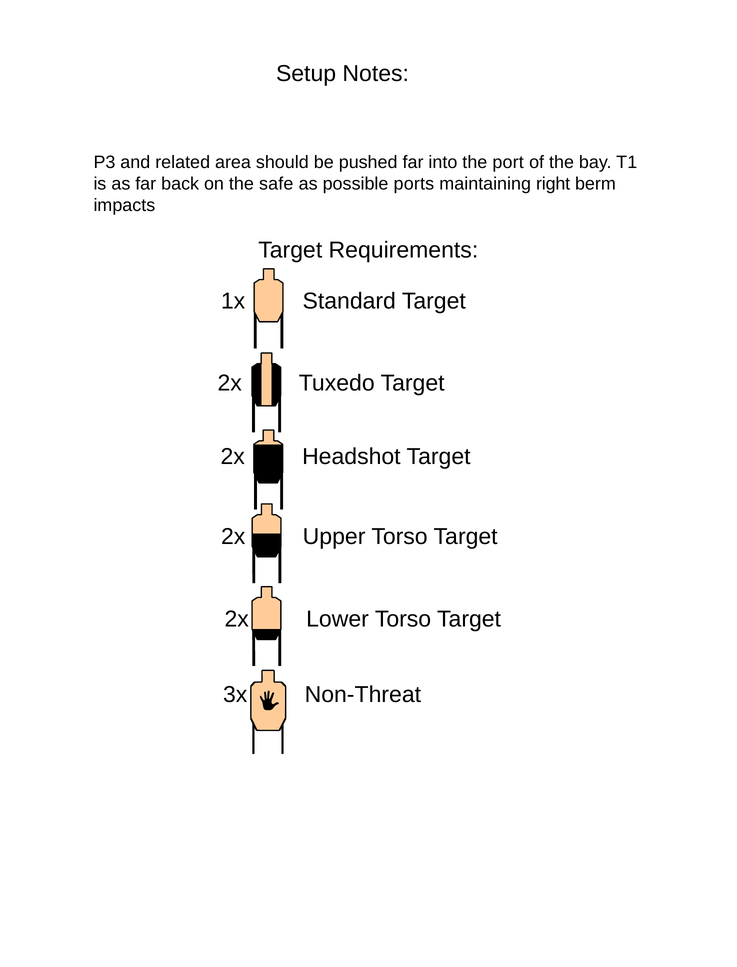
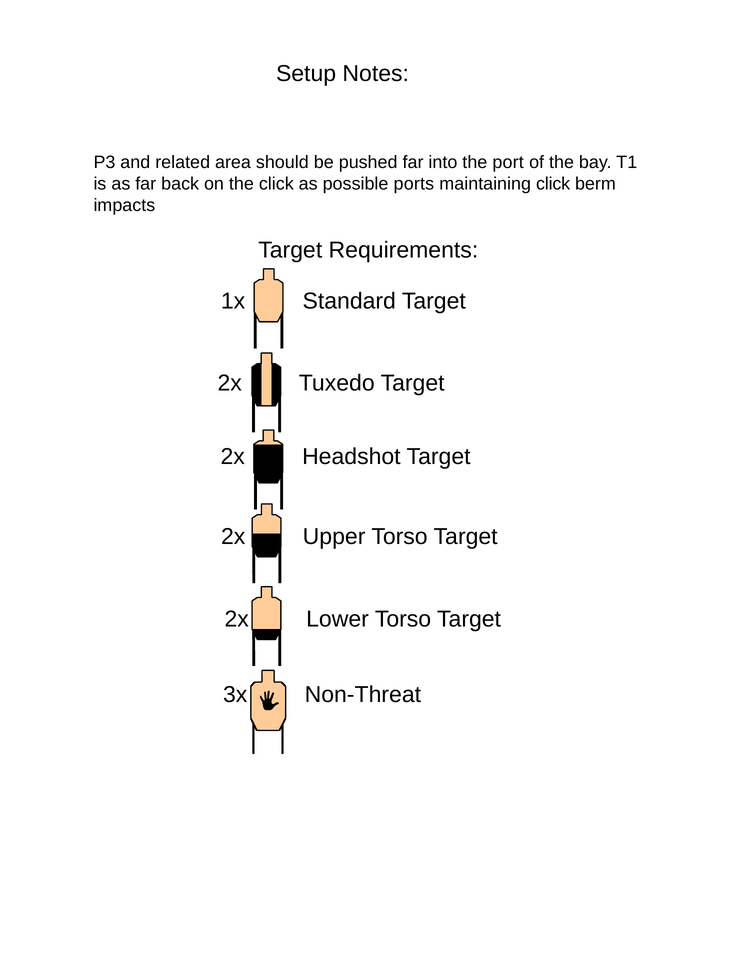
the safe: safe -> click (276, 184)
maintaining right: right -> click (553, 184)
